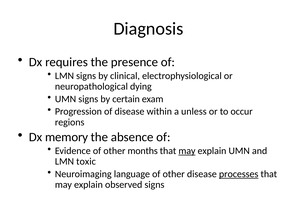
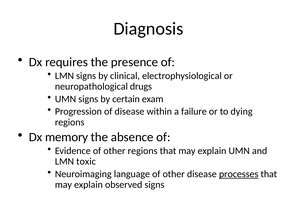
dying: dying -> drugs (141, 86)
unless: unless -> failure (194, 111)
occur: occur -> dying (242, 111)
other months: months -> regions (143, 151)
may underline: present -> none (187, 151)
